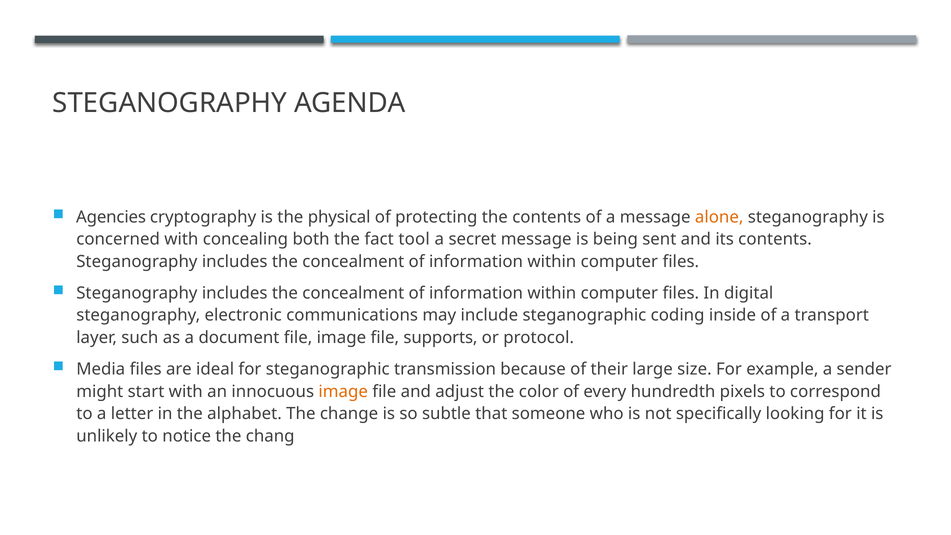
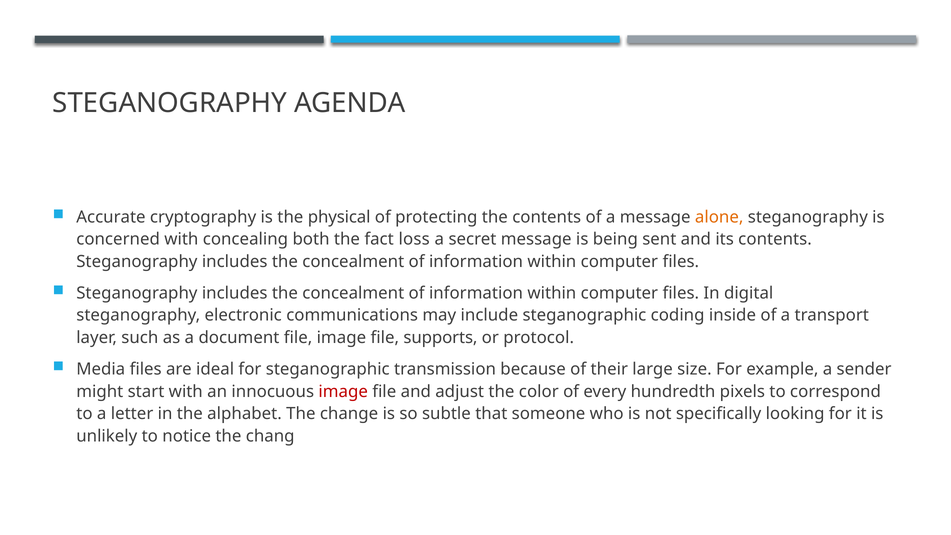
Agencies: Agencies -> Accurate (111, 217)
tool: tool -> loss (414, 239)
image colour: orange -> red (343, 391)
